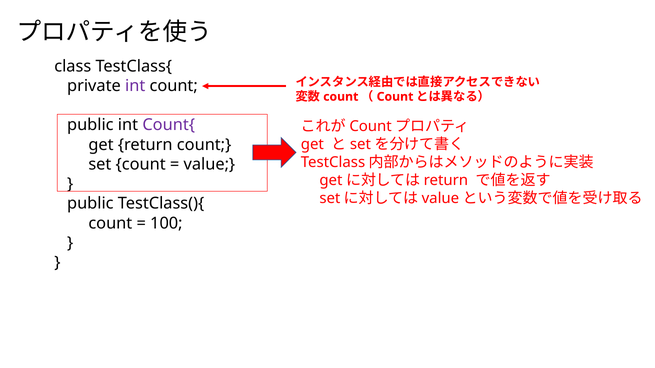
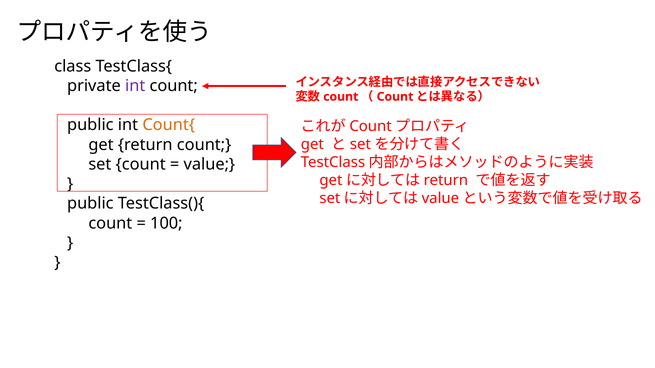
Count{ colour: purple -> orange (169, 125)
